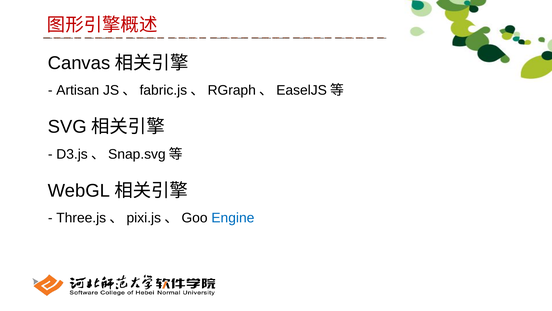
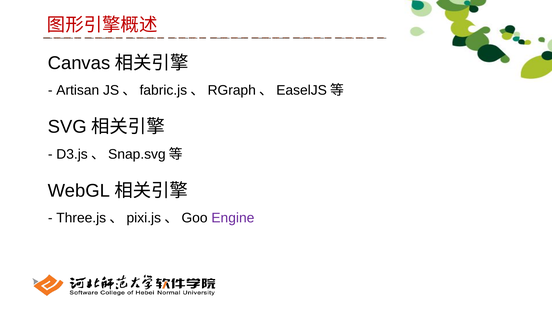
Engine colour: blue -> purple (233, 218)
